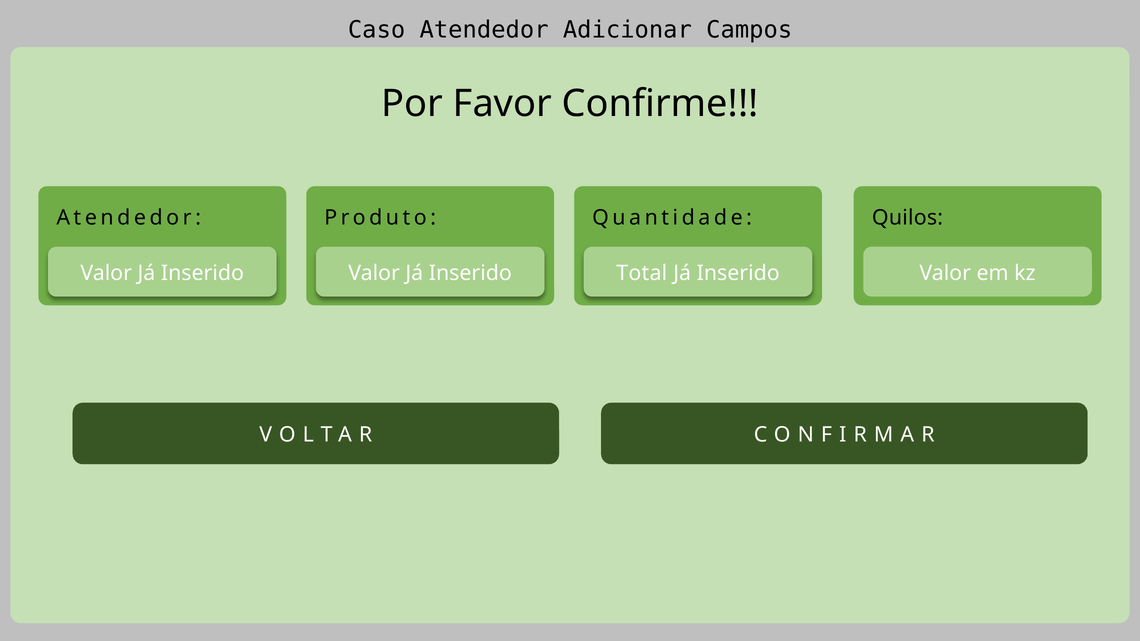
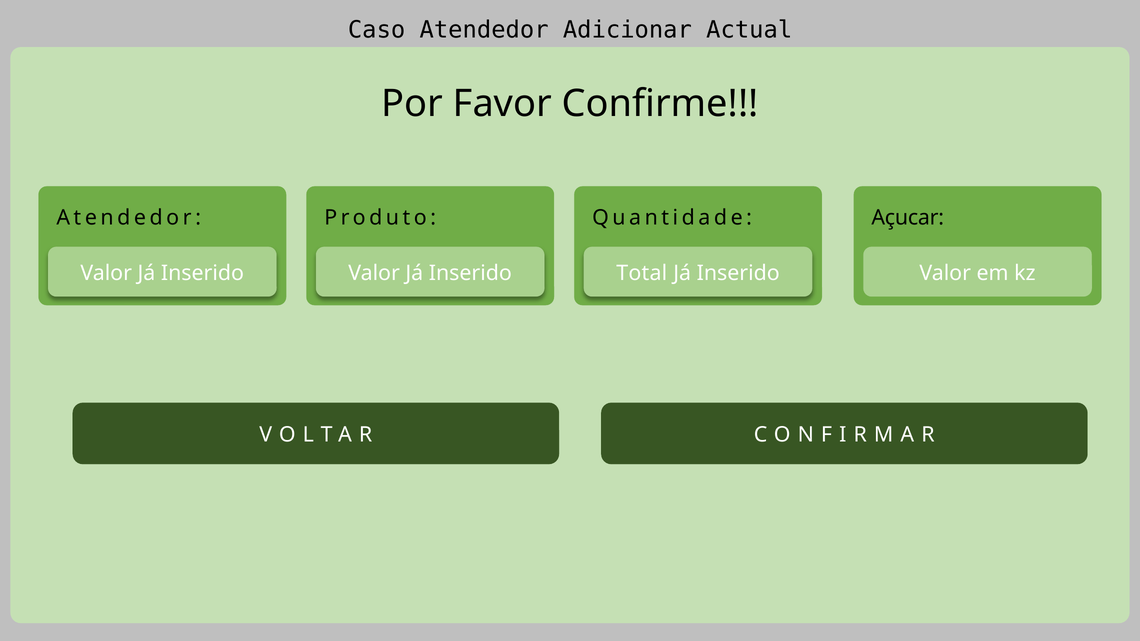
Campos: Campos -> Actual (749, 30)
Quilos: Quilos -> Açucar (908, 218)
